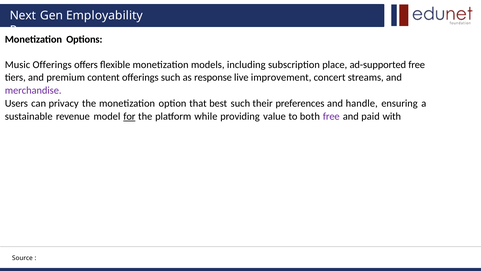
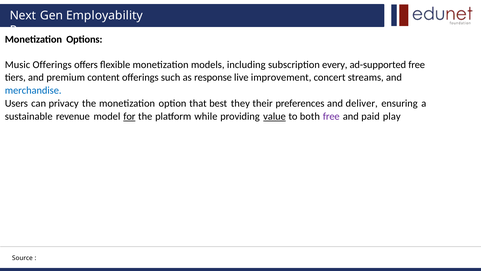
place: place -> every (335, 65)
merchandise colour: purple -> blue (33, 90)
best such: such -> they (240, 103)
handle: handle -> deliver (362, 103)
value underline: none -> present (275, 116)
with: with -> play (392, 116)
